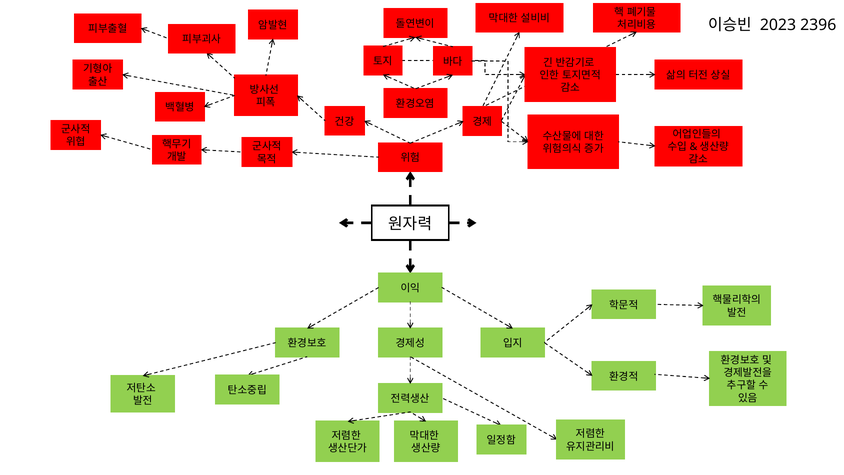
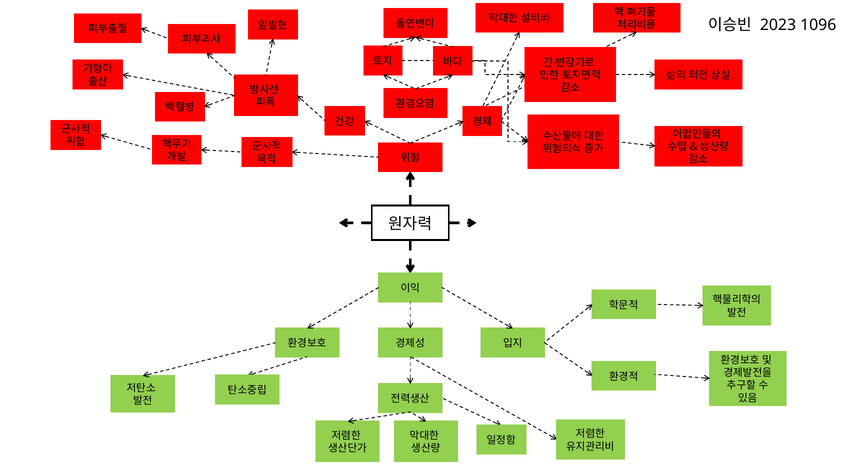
2396: 2396 -> 1096 (818, 25)
